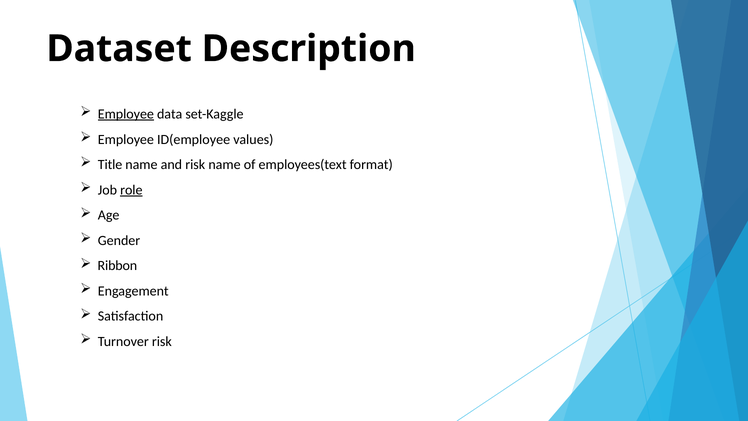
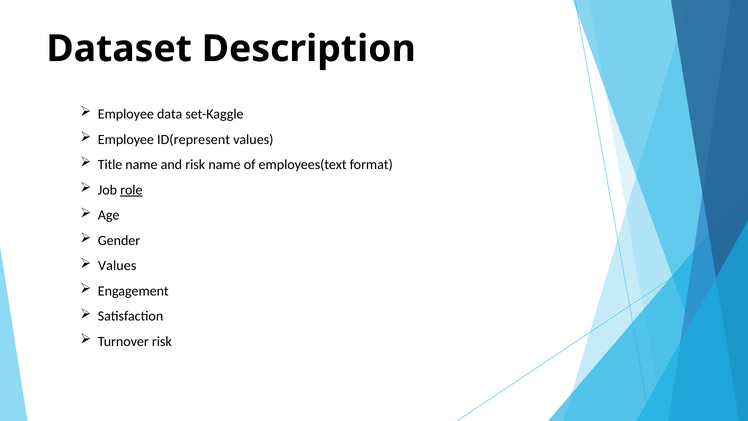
Employee underline: present -> none (126, 114)
ID(employee: ID(employee -> ID(represent (194, 139)
Ribbon: Ribbon -> Values (117, 266)
